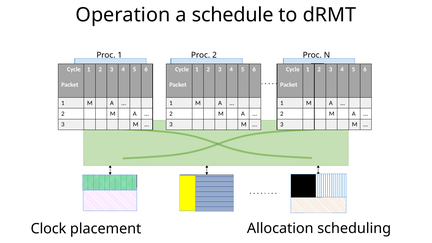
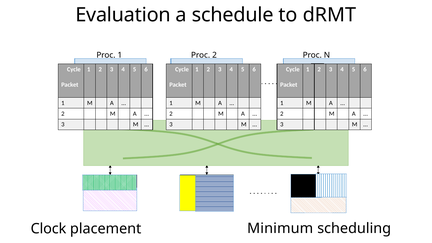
Operation: Operation -> Evaluation (123, 15)
Allocation: Allocation -> Minimum (280, 228)
